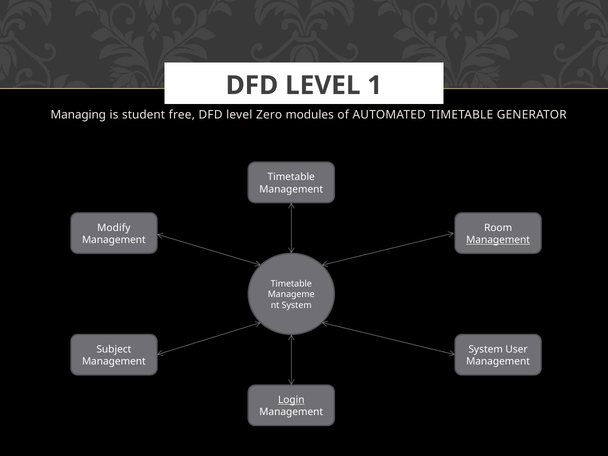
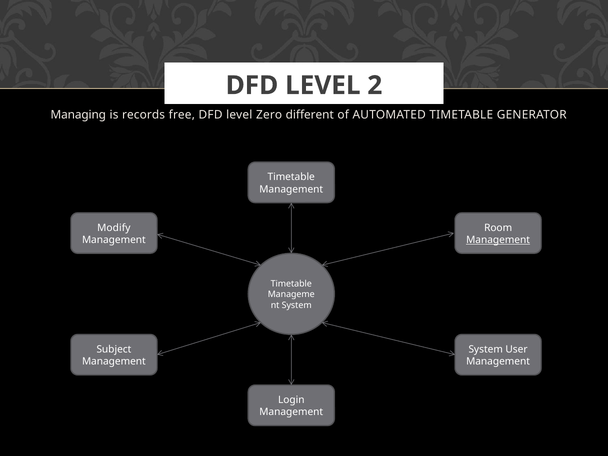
1: 1 -> 2 (375, 85)
student: student -> records (144, 115)
modules: modules -> different (310, 115)
Login underline: present -> none (291, 400)
